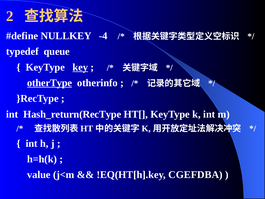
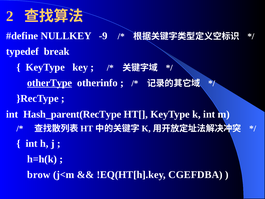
-4: -4 -> -9 (103, 36)
queue: queue -> break (57, 51)
key underline: present -> none (80, 67)
Hash_return(RecType: Hash_return(RecType -> Hash_parent(RecType (72, 114)
value: value -> brow (39, 175)
